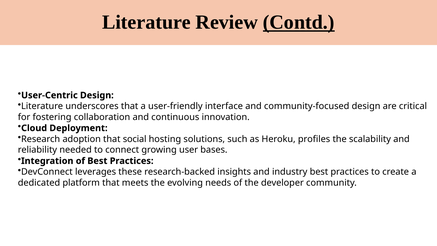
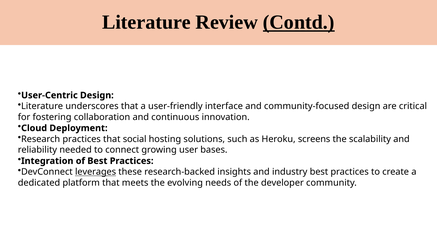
Research adoption: adoption -> practices (82, 139)
profiles: profiles -> screens (314, 139)
leverages underline: none -> present (96, 172)
